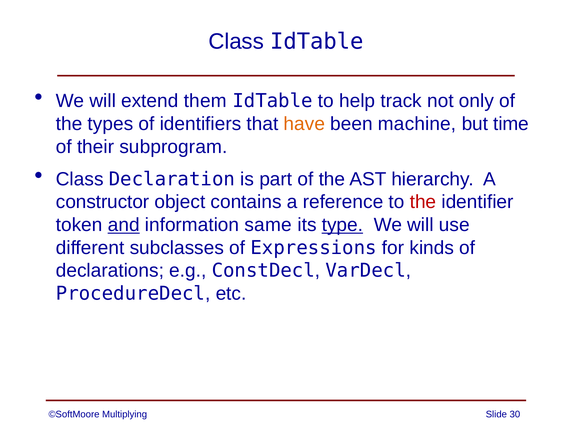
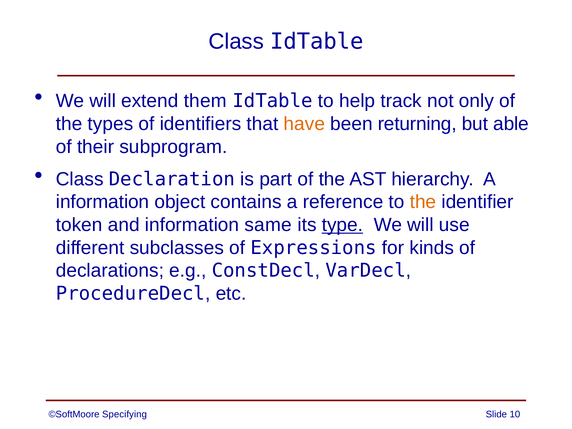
machine: machine -> returning (417, 124)
time: time -> able (511, 124)
constructor: constructor -> information (103, 202)
the colour: red -> orange (423, 202)
and underline: present -> none (124, 225)
Multiplying: Multiplying -> Specifying (125, 414)
30: 30 -> 10 (515, 414)
